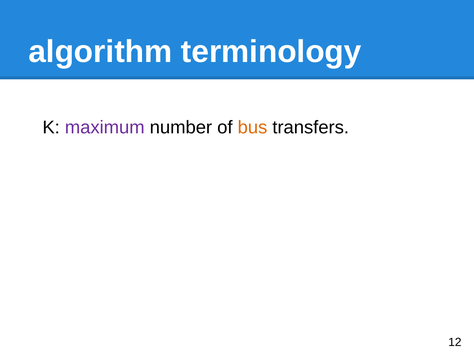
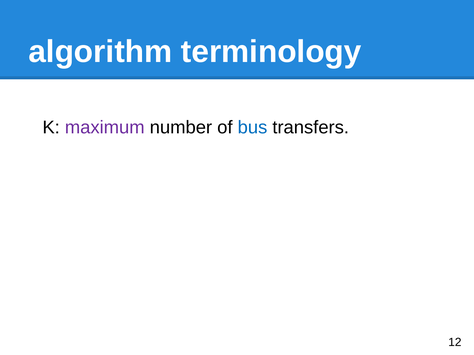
bus colour: orange -> blue (252, 128)
